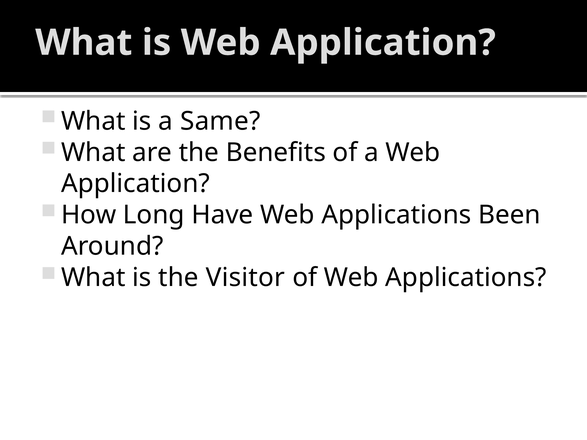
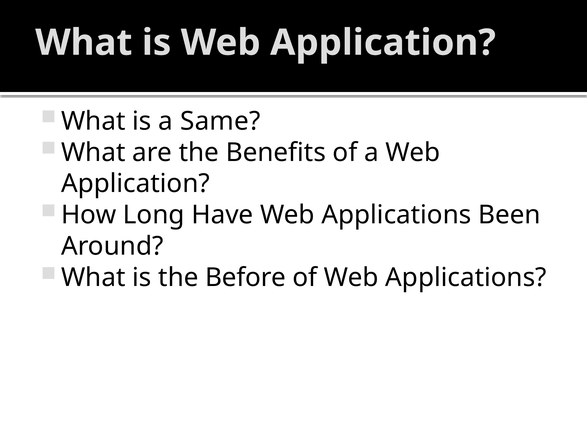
Visitor: Visitor -> Before (246, 278)
